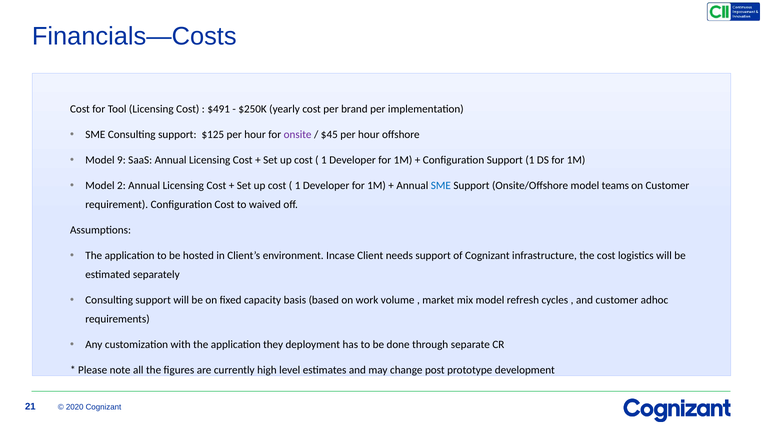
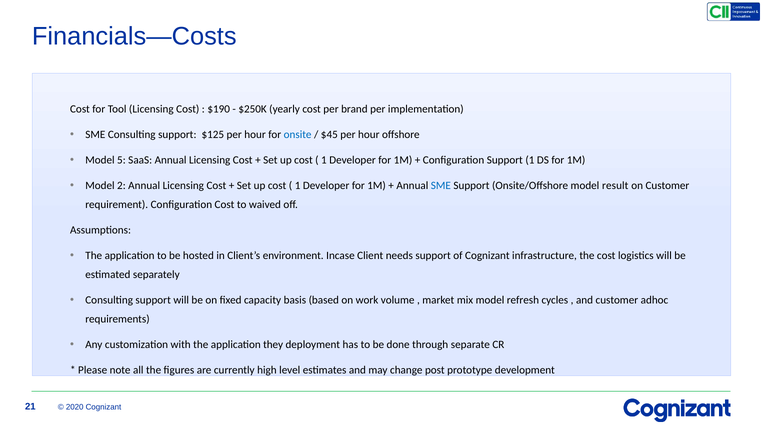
$491: $491 -> $190 (219, 109)
onsite colour: purple -> blue (298, 135)
9: 9 -> 5 (121, 160)
teams: teams -> result (615, 185)
